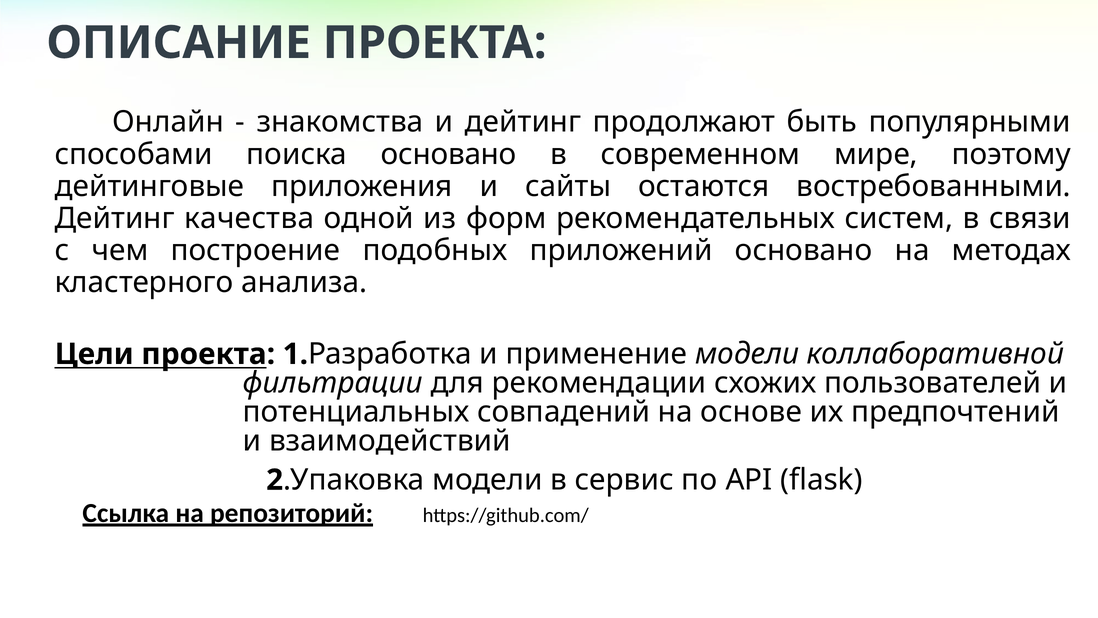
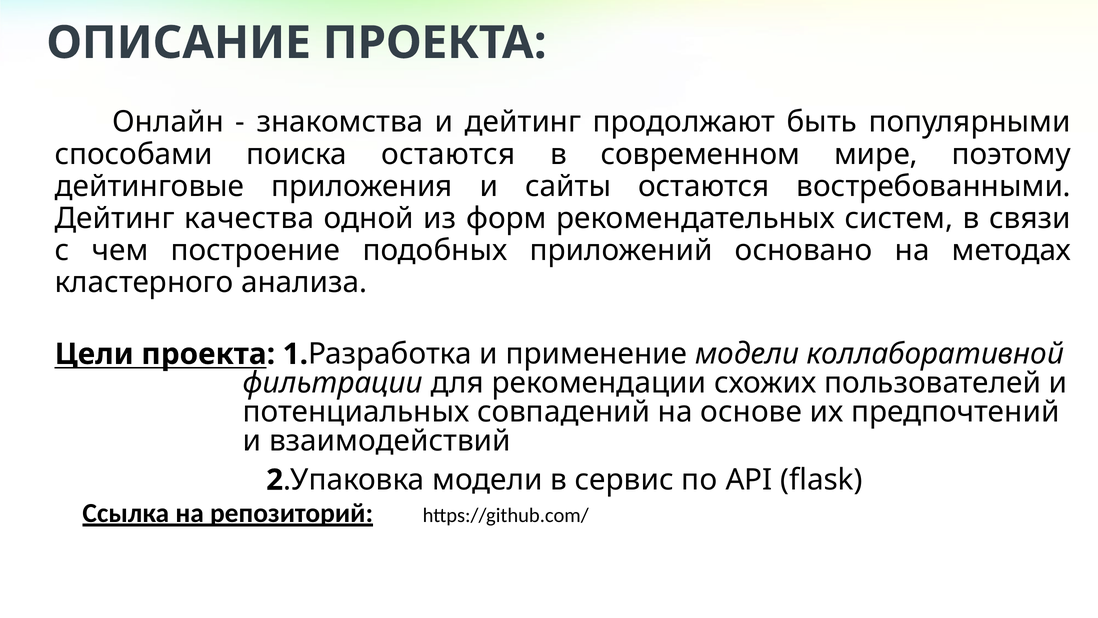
поиска основано: основано -> остаются (448, 154)
